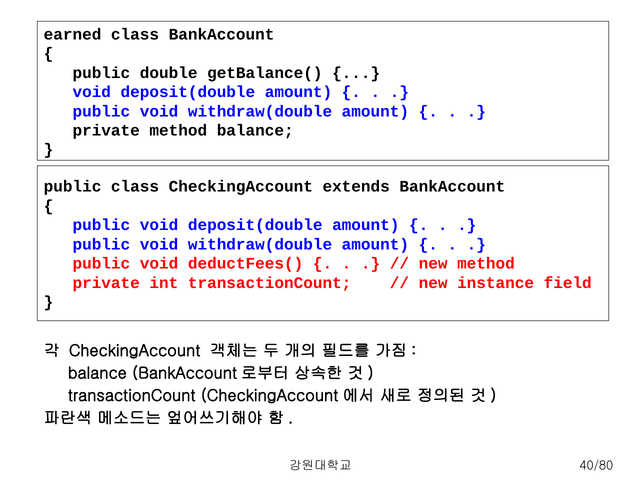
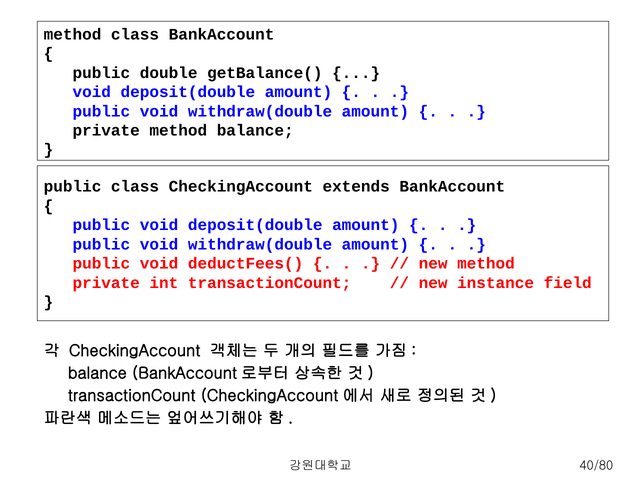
earned: earned -> method (73, 34)
